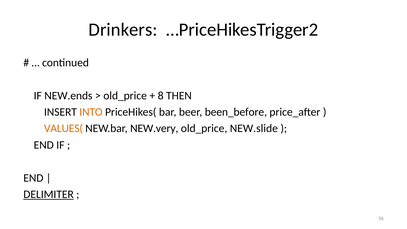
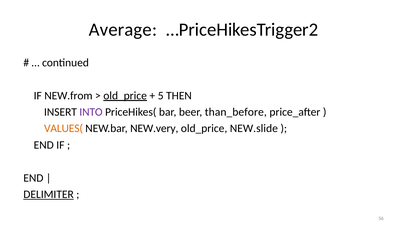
Drinkers: Drinkers -> Average (123, 30)
NEW.ends: NEW.ends -> NEW.from (68, 96)
old_price underline: none -> present (125, 96)
8: 8 -> 5 (161, 96)
INTO colour: orange -> purple (91, 112)
been_before: been_before -> than_before (236, 112)
